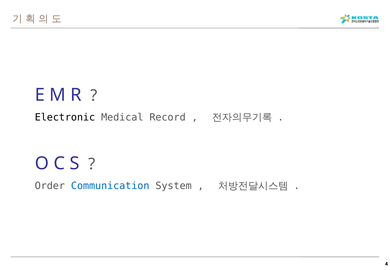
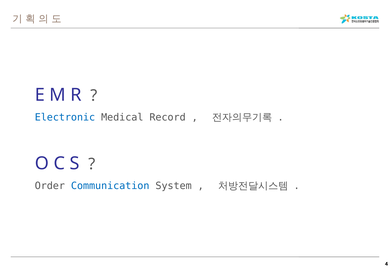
Electronic colour: black -> blue (65, 117)
